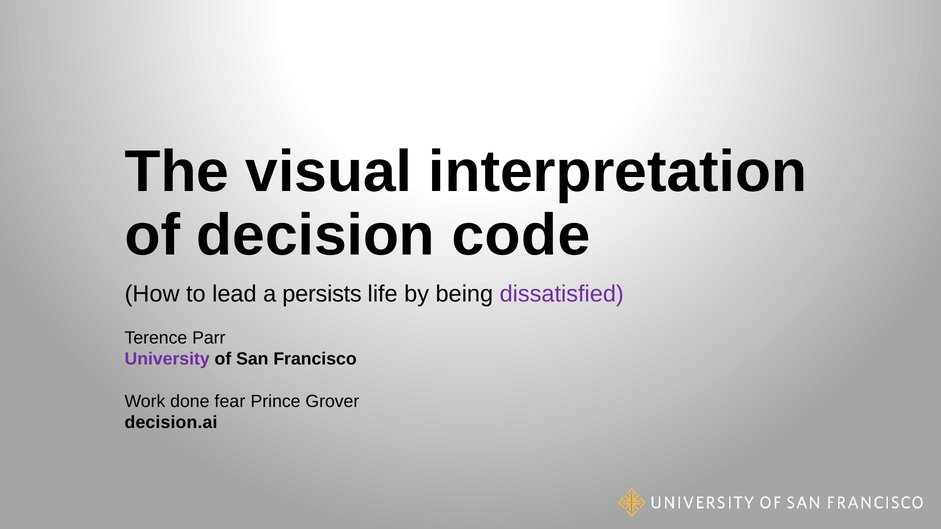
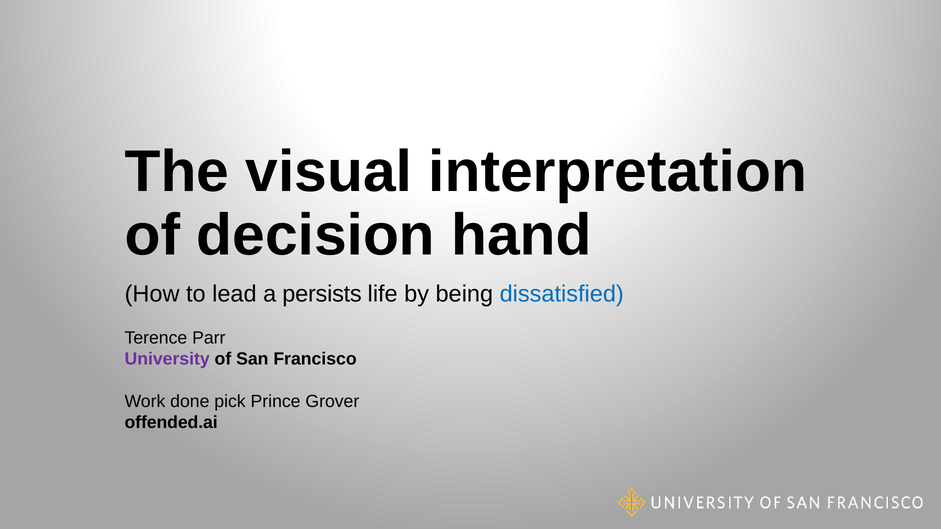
code: code -> hand (521, 235)
dissatisfied colour: purple -> blue (562, 294)
fear: fear -> pick (230, 402)
decision.ai: decision.ai -> offended.ai (171, 423)
